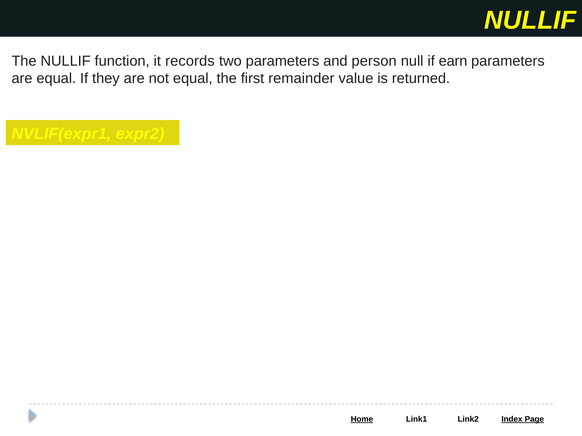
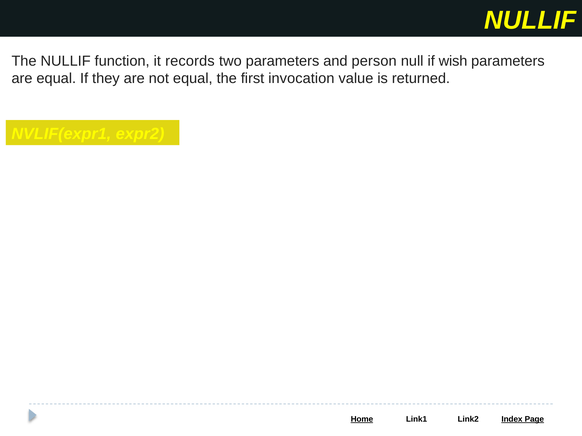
earn: earn -> wish (453, 61)
remainder: remainder -> invocation (301, 79)
